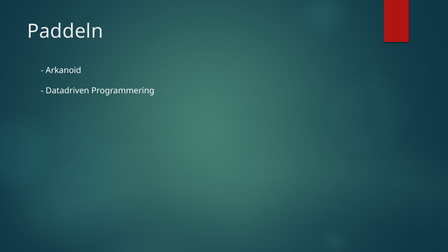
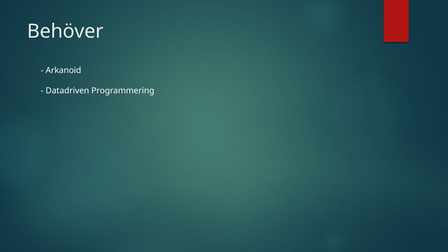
Paddeln: Paddeln -> Behöver (65, 31)
